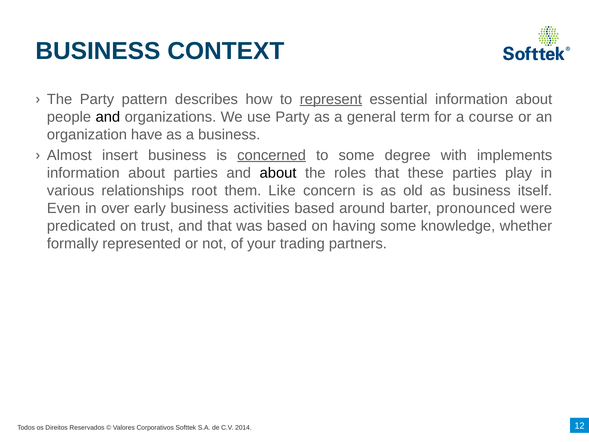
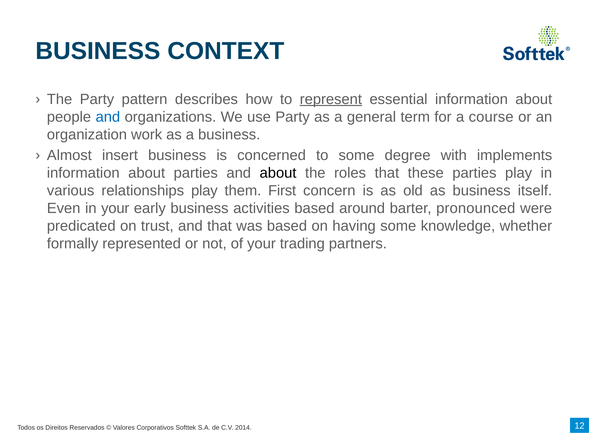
and colour: black -> blue (108, 117)
have: have -> work (147, 134)
concerned underline: present -> none (272, 155)
relationships root: root -> play (204, 190)
Like: Like -> First (282, 190)
in over: over -> your (115, 208)
